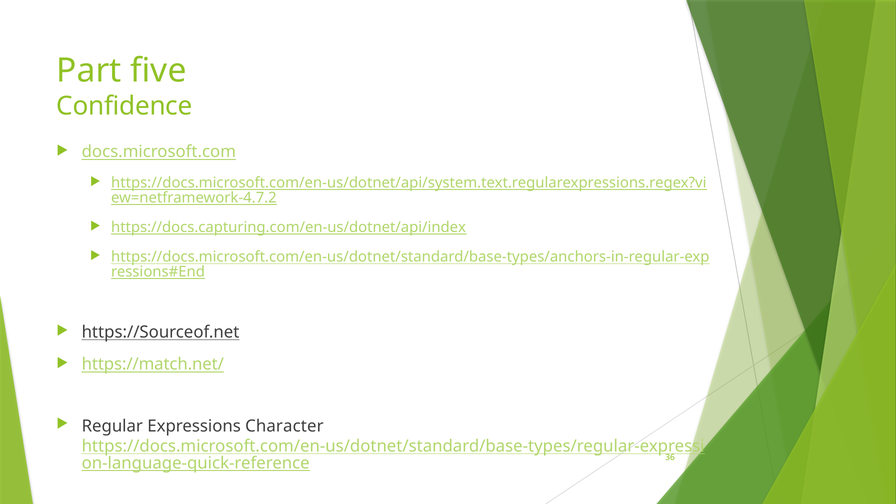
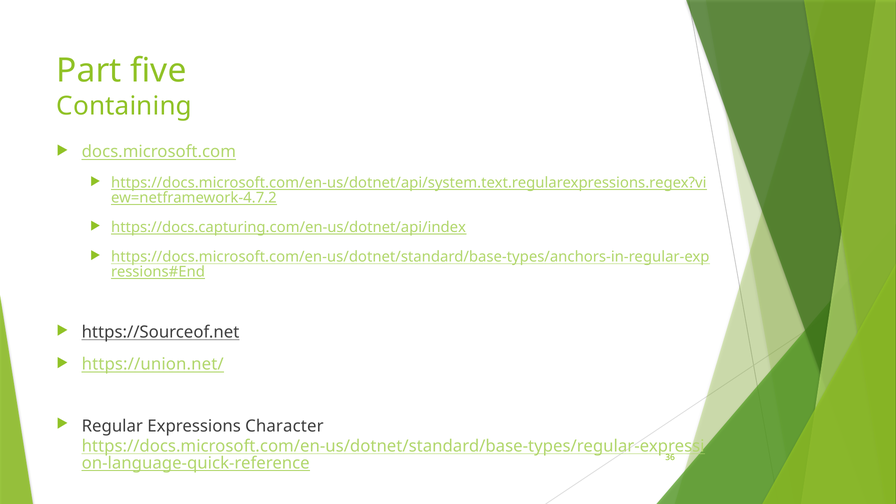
Confidence: Confidence -> Containing (124, 106)
https://match.net/: https://match.net/ -> https://union.net/ (153, 364)
